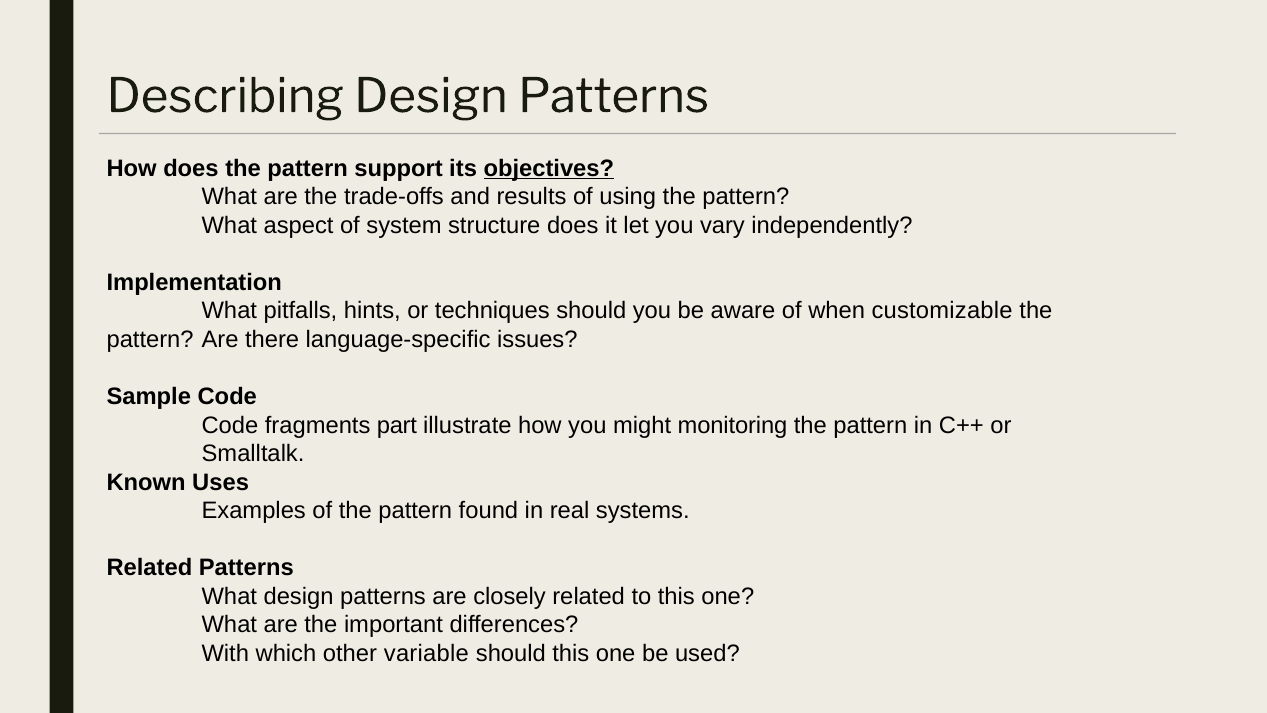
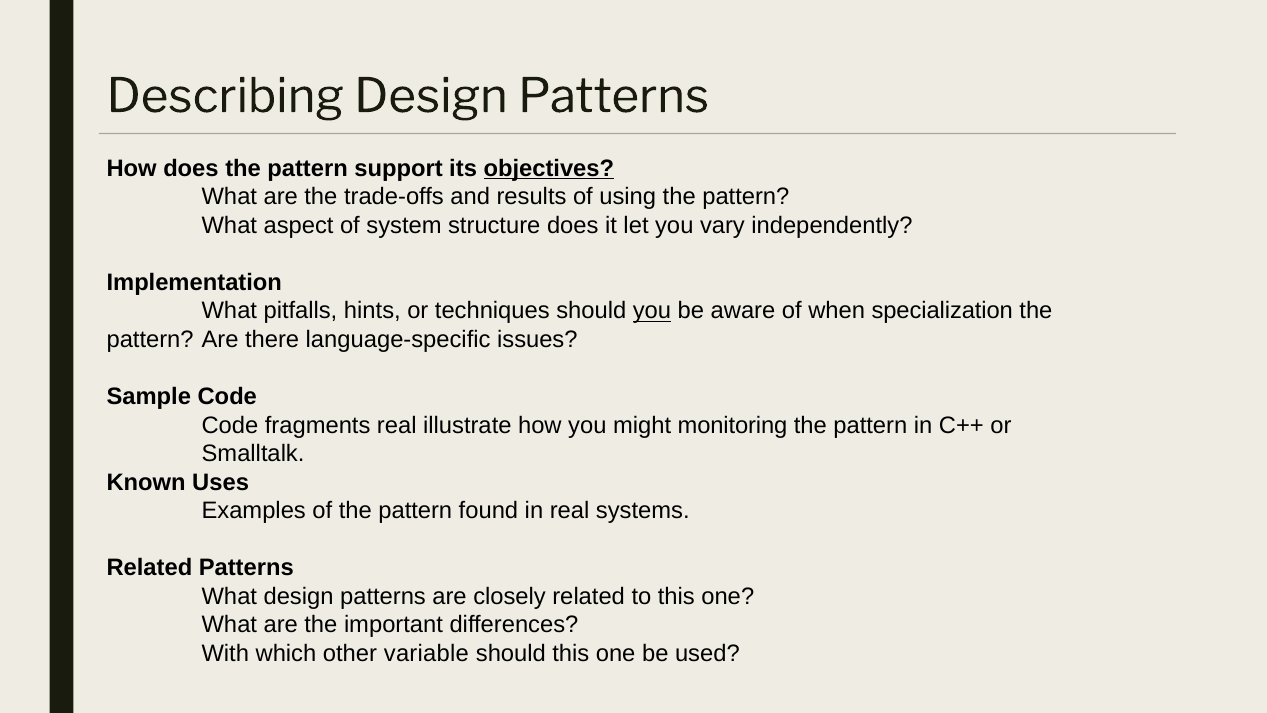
you underline: none -> present (652, 311)
customizable: customizable -> specialization (942, 311)
fragments part: part -> real (397, 425)
